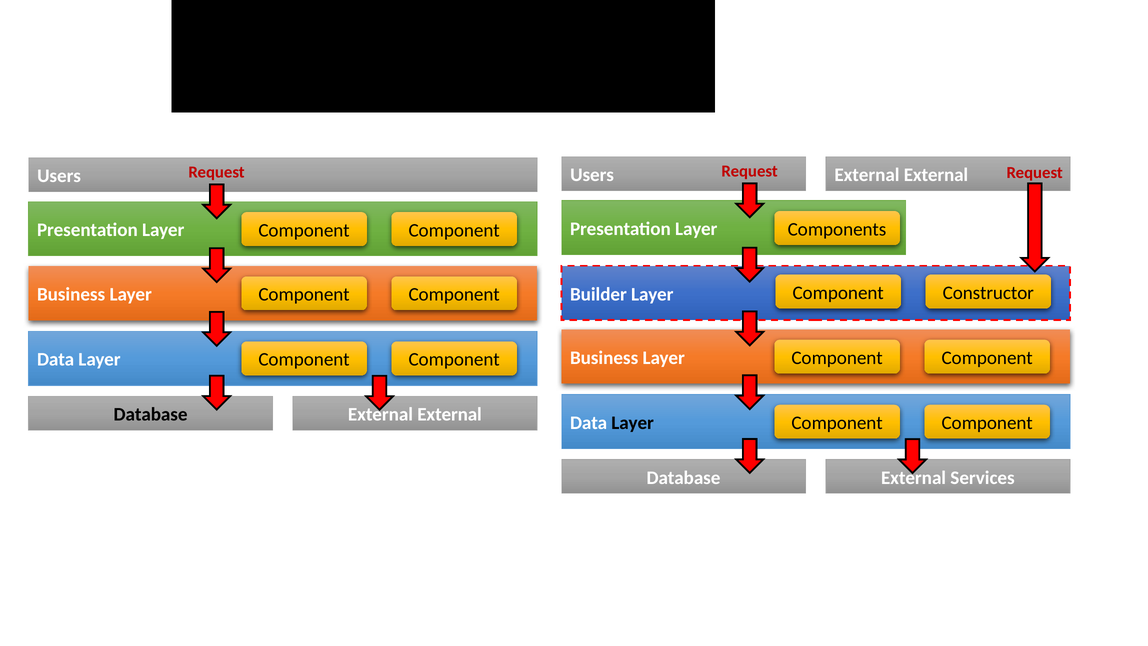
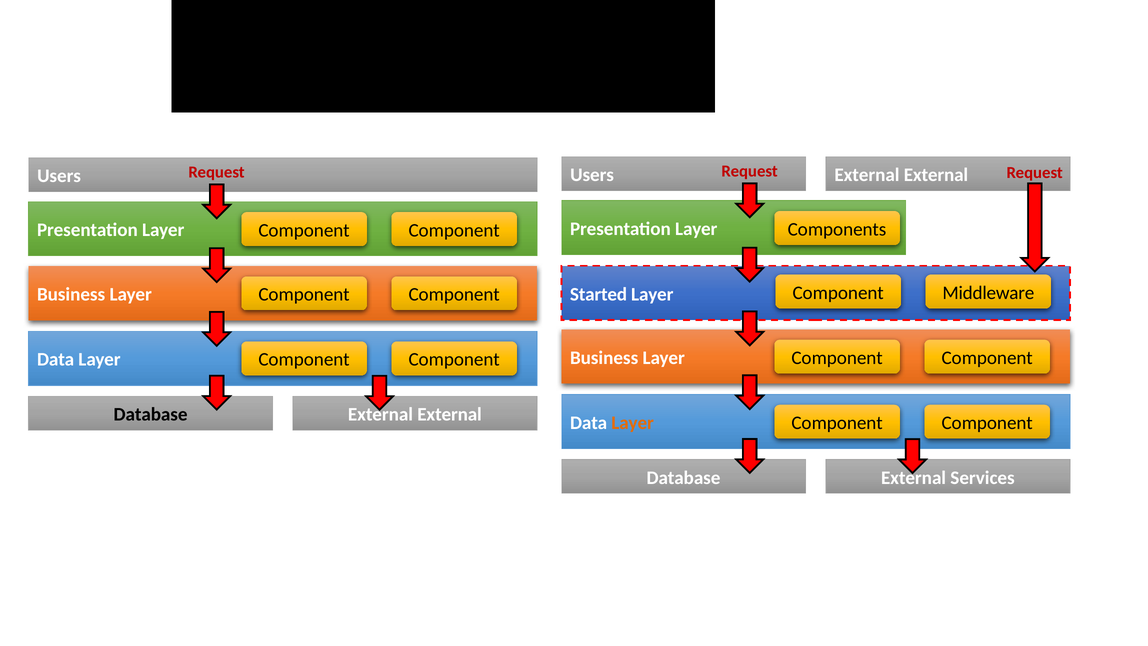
Constructor: Constructor -> Middleware (988, 293)
Builder: Builder -> Started (599, 294)
Layer colour: black -> orange (633, 423)
